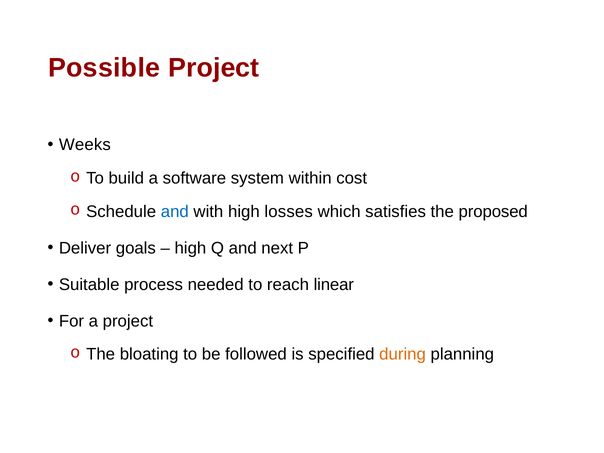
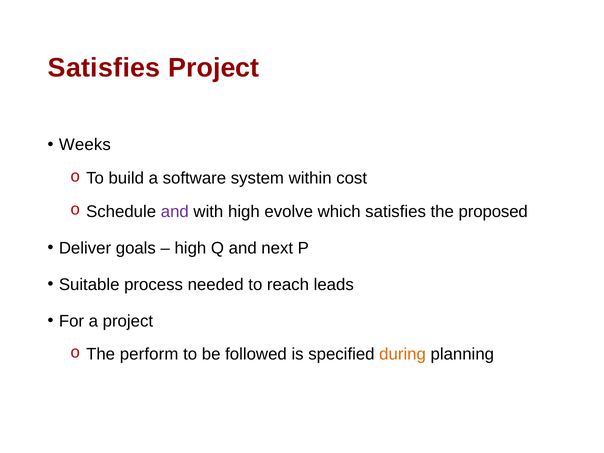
Possible: Possible -> Satisfies (104, 68)
and colour: blue -> purple (175, 212)
losses: losses -> evolve (289, 212)
linear: linear -> leads (334, 285)
bloating: bloating -> perform (149, 354)
